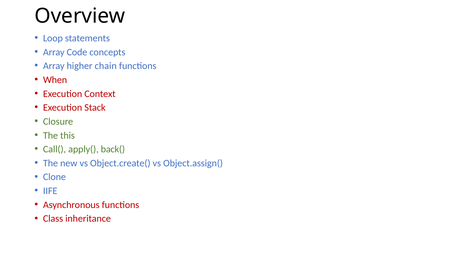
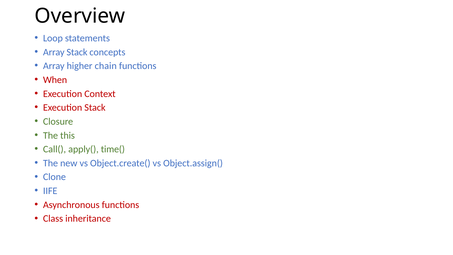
Array Code: Code -> Stack (77, 52)
back(: back( -> time( (113, 149)
